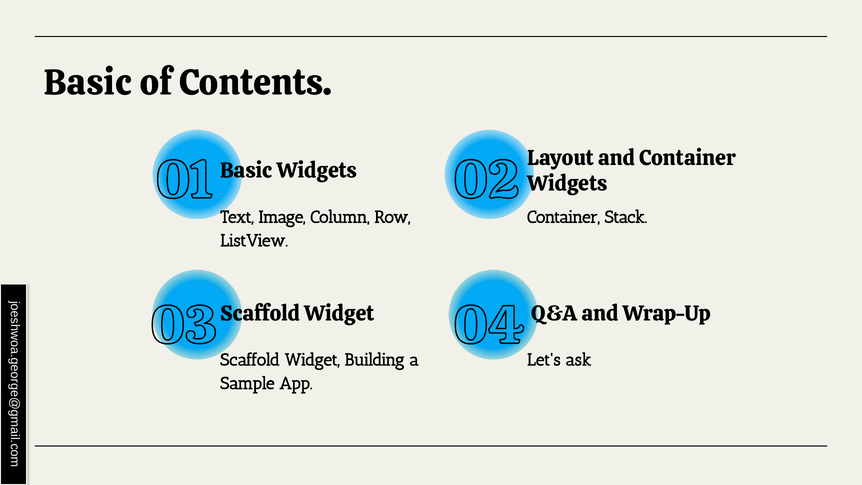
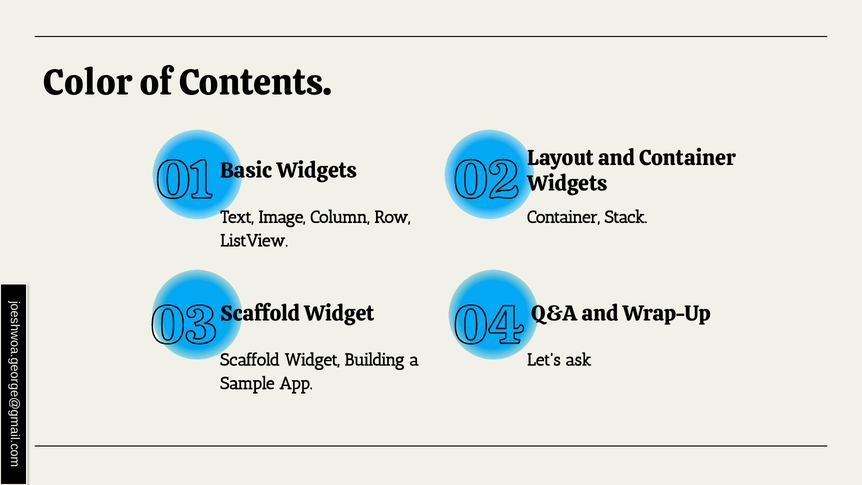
Basic: Basic -> Color (88, 83)
